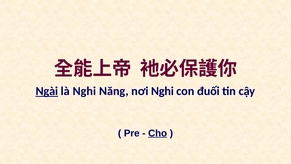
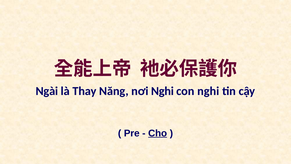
Ngài underline: present -> none (47, 91)
là Nghi: Nghi -> Thay (84, 91)
con đuối: đuối -> nghi (208, 91)
